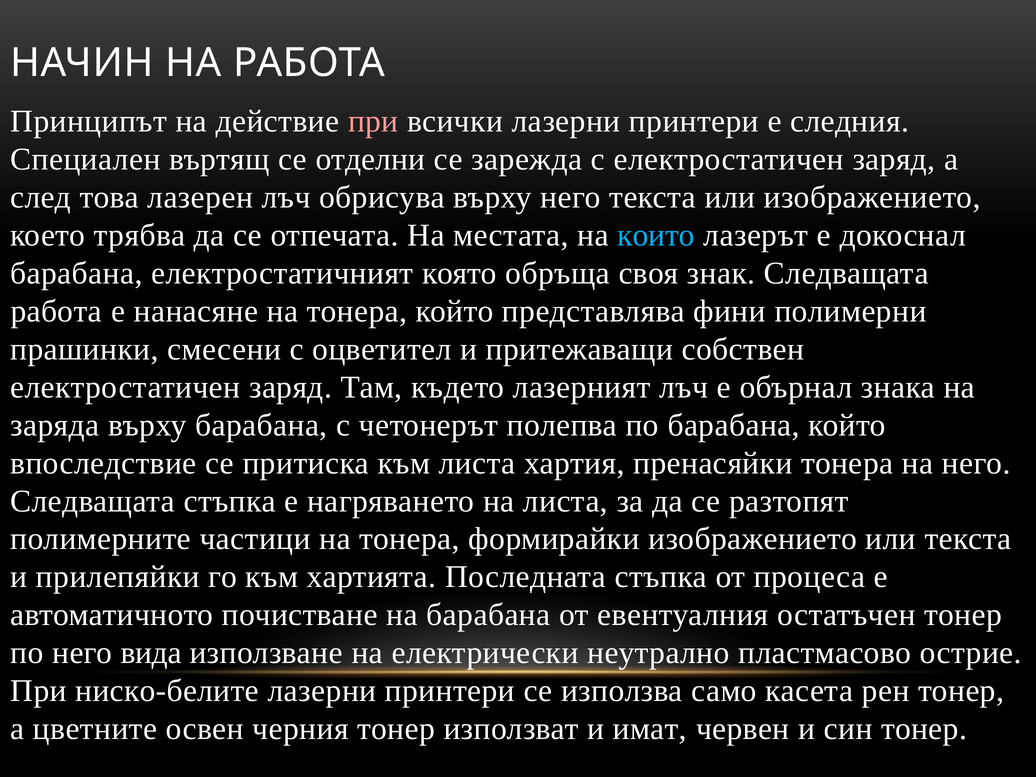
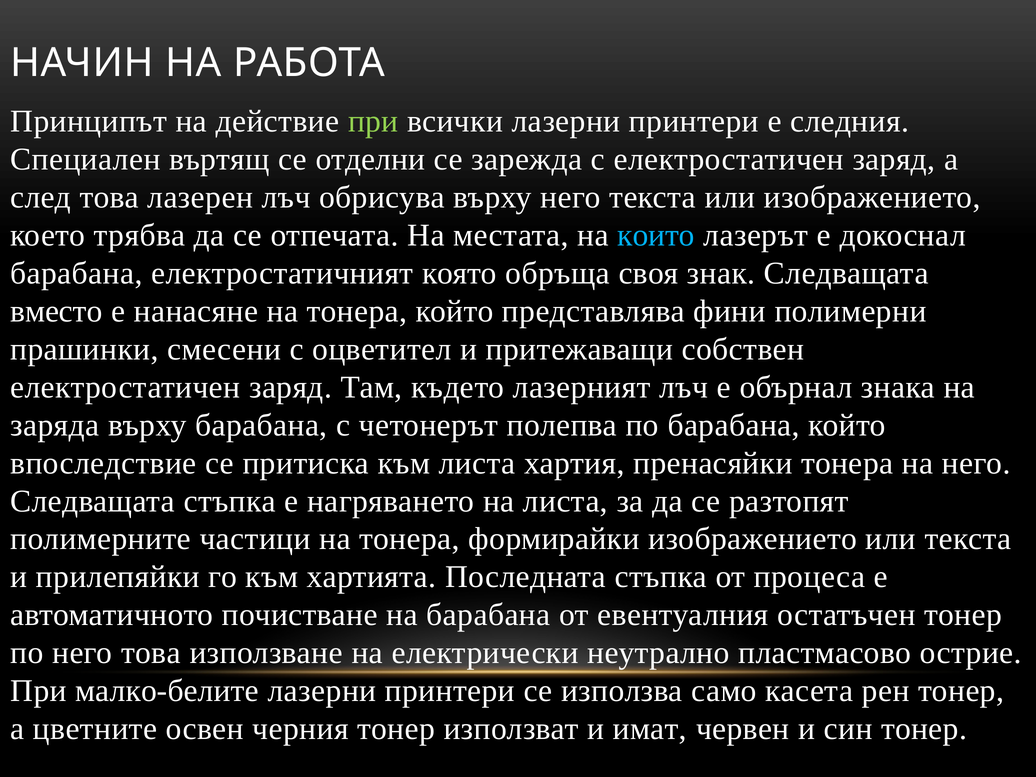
при colour: pink -> light green (373, 121)
работа: работа -> вместо (56, 311)
него вида: вида -> това (151, 653)
ниско-белите: ниско-белите -> малко-белите (167, 691)
